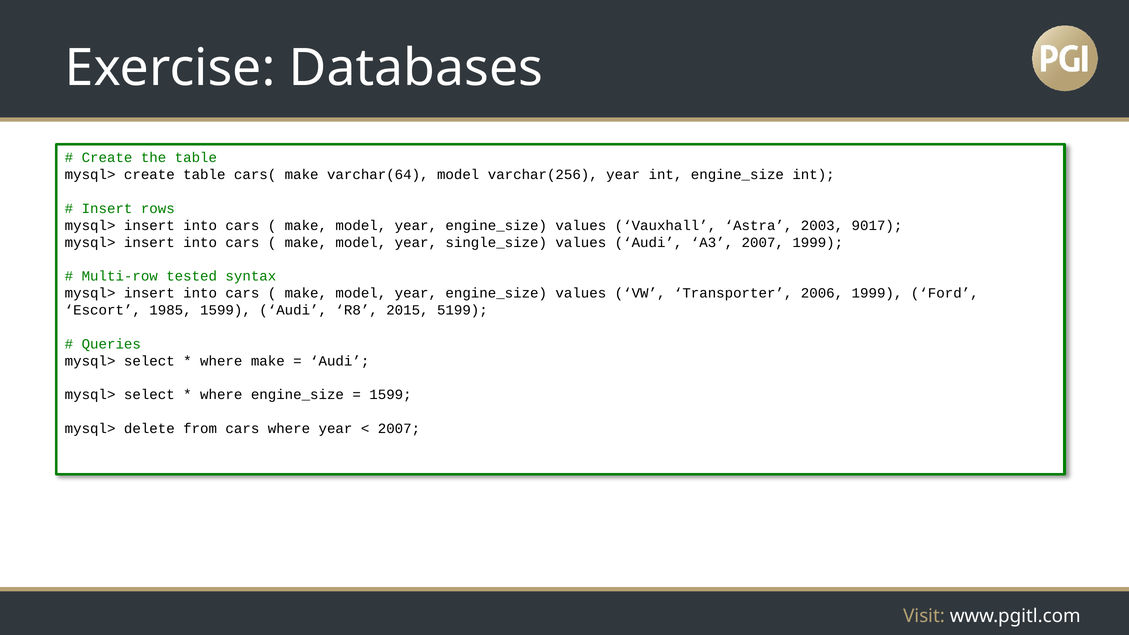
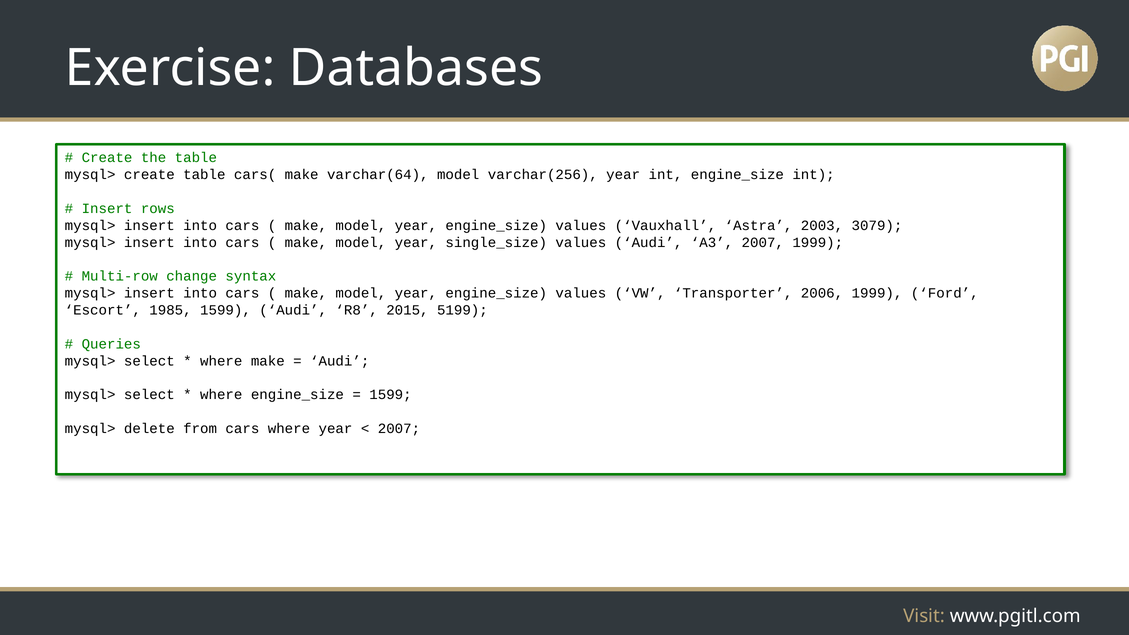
9017: 9017 -> 3079 (877, 225)
tested: tested -> change (192, 276)
